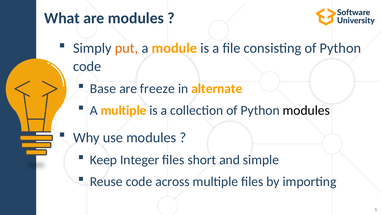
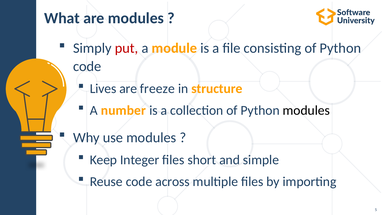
put colour: orange -> red (127, 48)
Base: Base -> Lives (103, 89)
alternate: alternate -> structure (217, 89)
A multiple: multiple -> number (123, 110)
